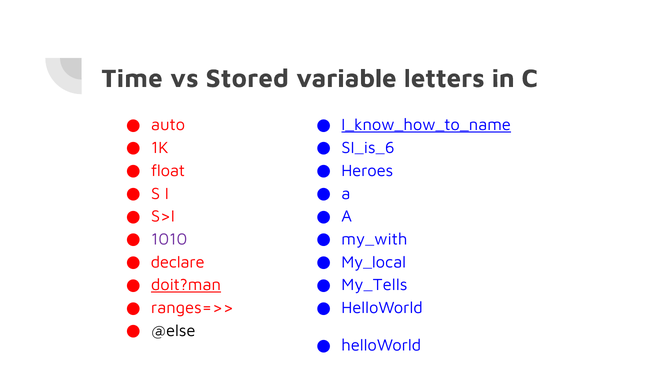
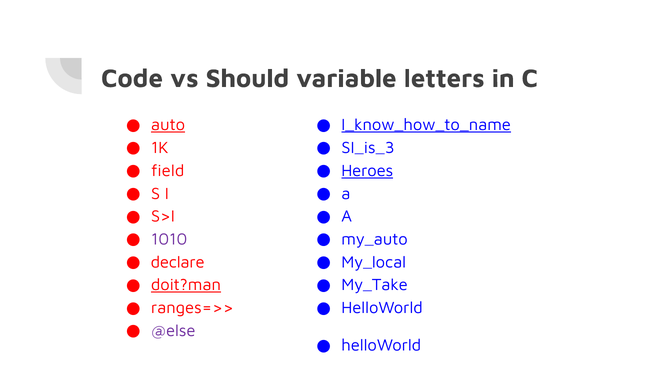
Time: Time -> Code (132, 78)
Stored: Stored -> Should (247, 78)
auto underline: none -> present (168, 125)
SI_is_6: SI_is_6 -> SI_is_3 (368, 148)
float: float -> field (168, 171)
Heroes underline: none -> present (367, 171)
my_with: my_with -> my_auto (374, 239)
My_Tells: My_Tells -> My_Take (375, 285)
@else colour: black -> purple (173, 331)
